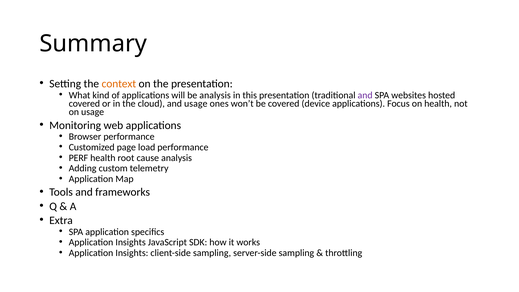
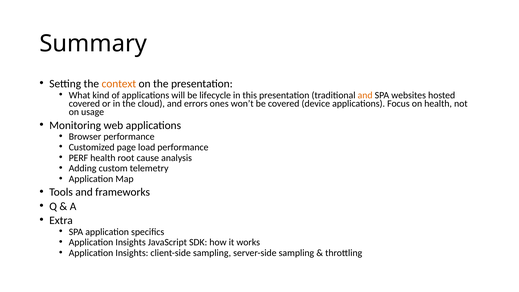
be analysis: analysis -> lifecycle (215, 95)
and colour: purple -> orange (365, 95)
and usage: usage -> errors (196, 104)
